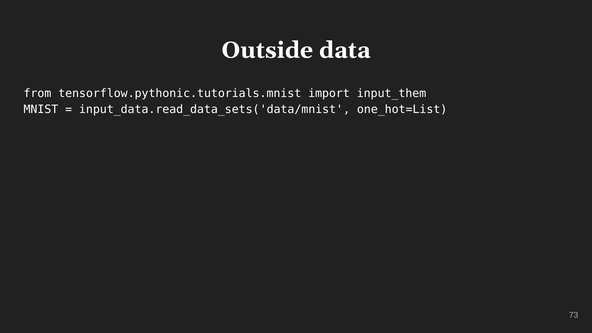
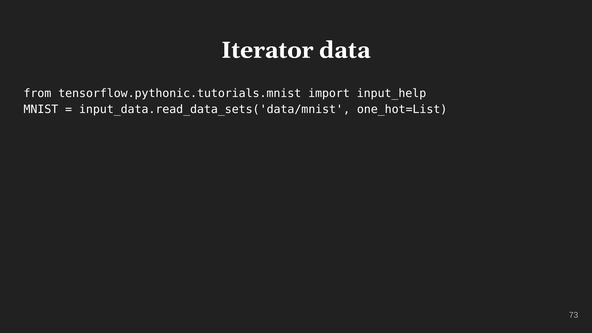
Outside: Outside -> Iterator (267, 50)
input_them: input_them -> input_help (391, 93)
